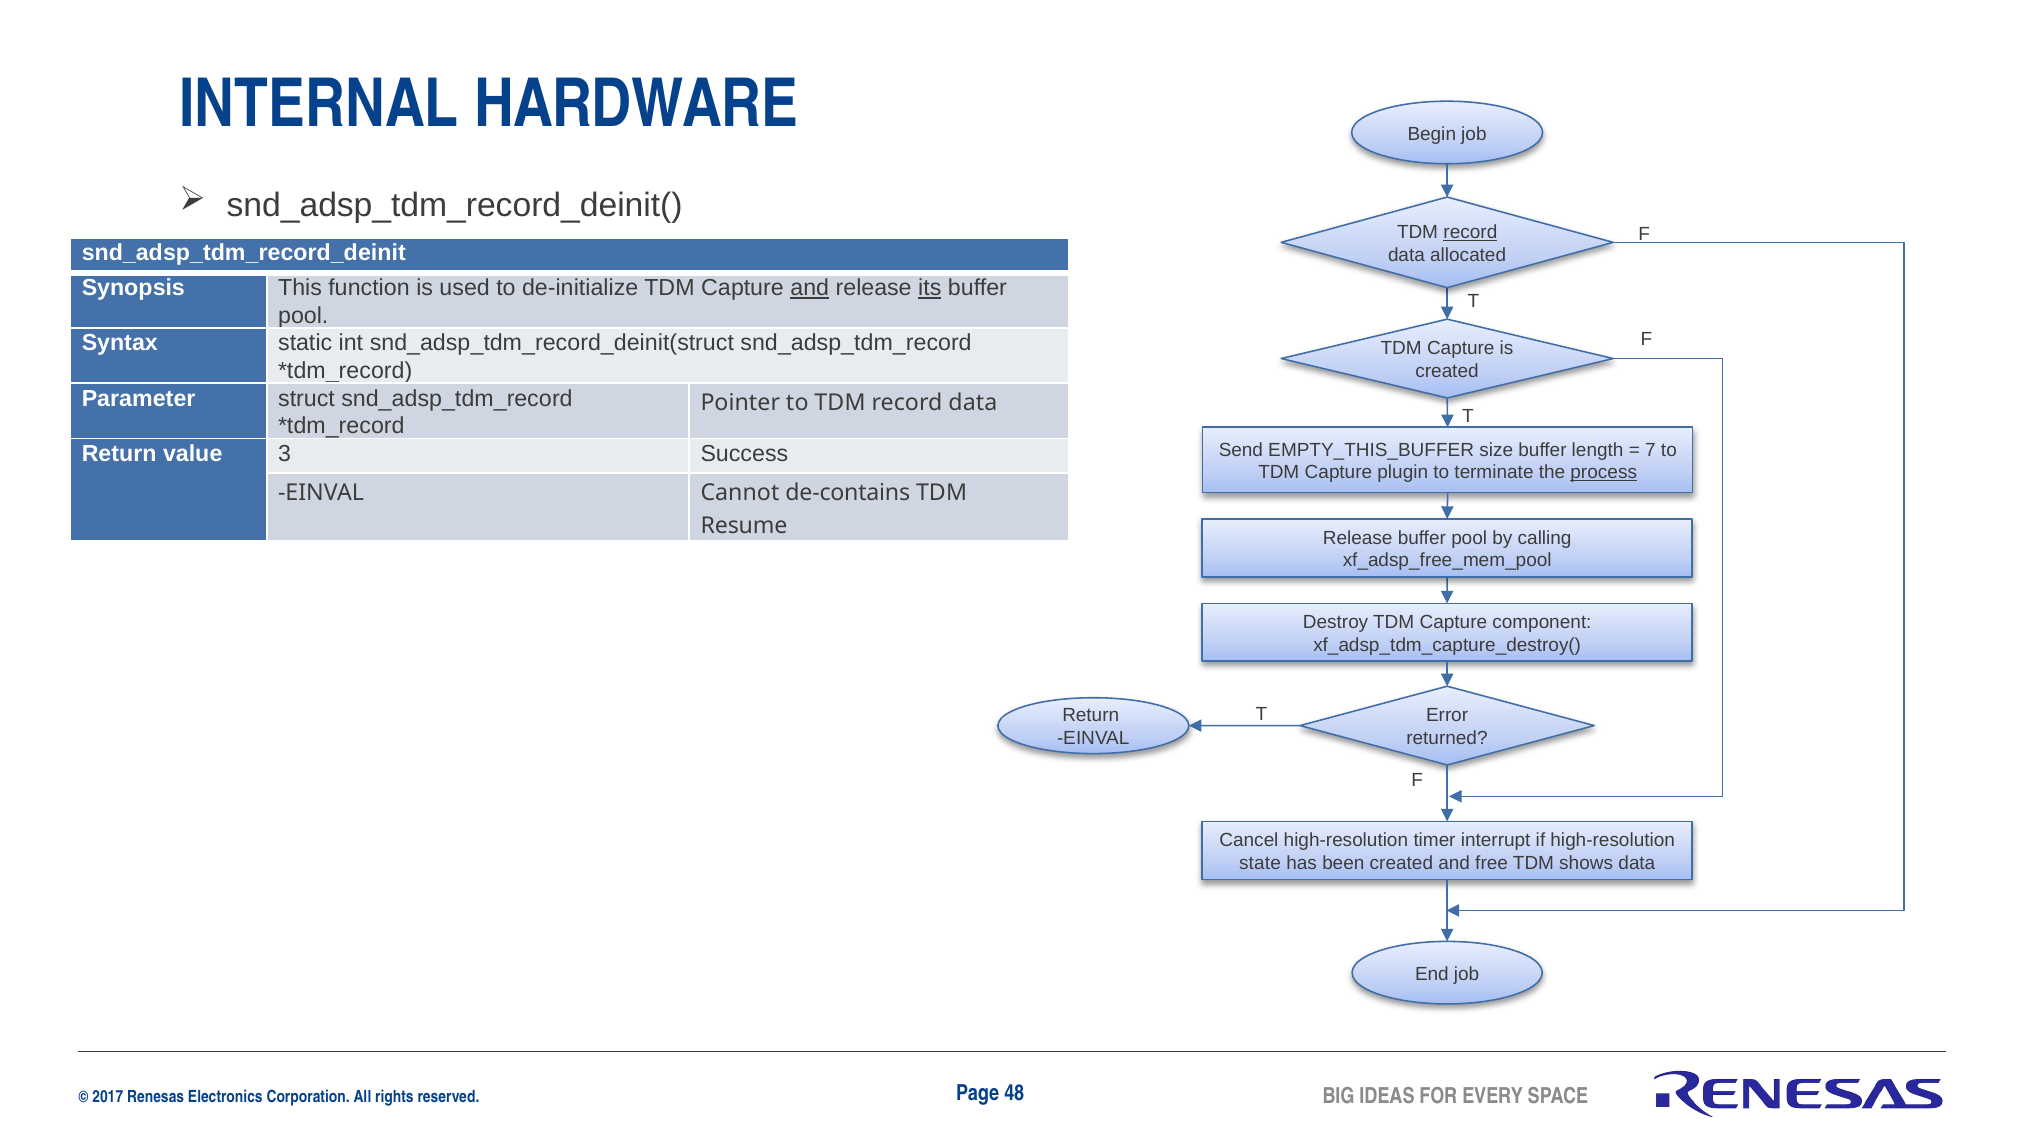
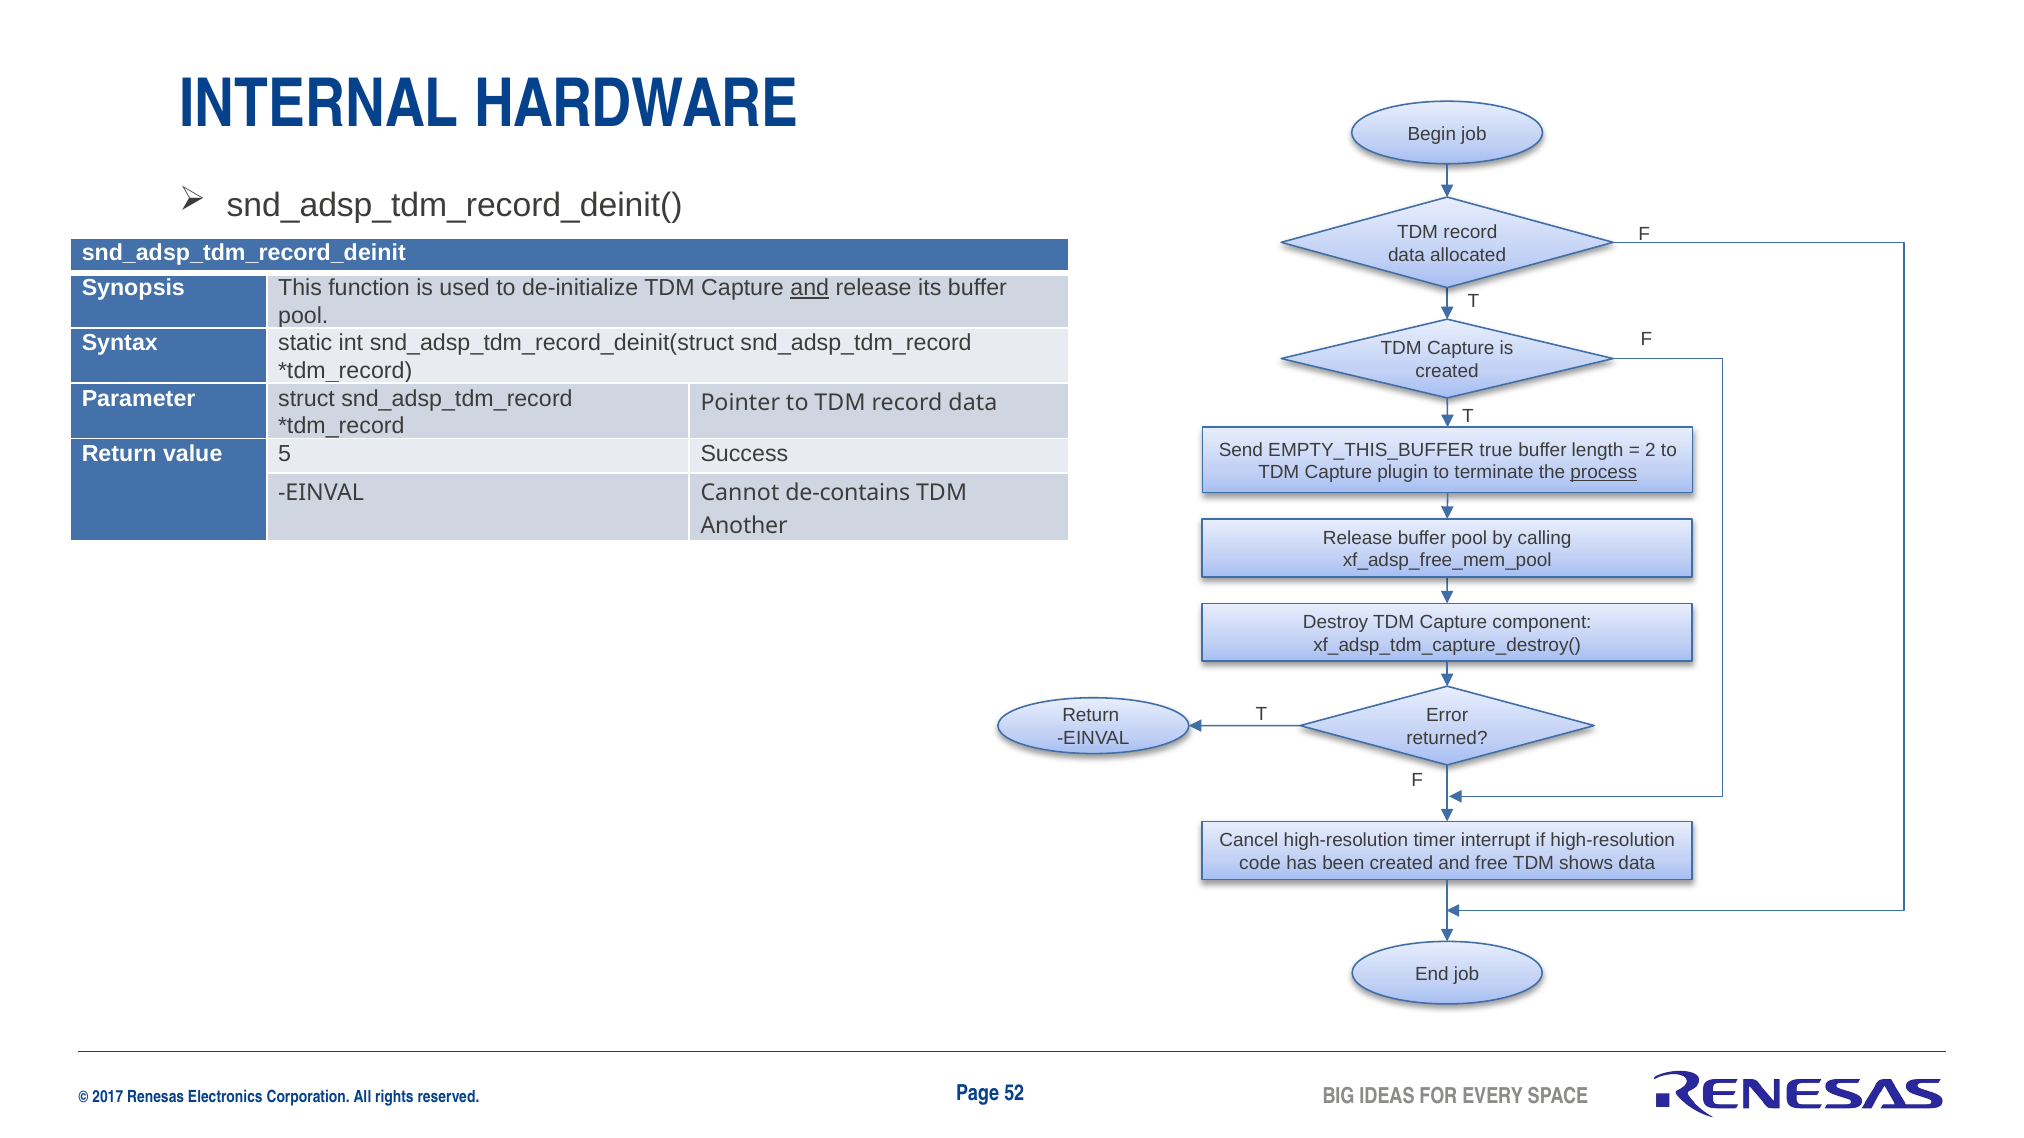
record underline: present -> none (1470, 232)
its underline: present -> none (930, 288)
size: size -> true (1496, 450)
7: 7 -> 2 (1650, 450)
3: 3 -> 5 (285, 454)
Resume: Resume -> Another (744, 526)
state: state -> code (1260, 864)
48: 48 -> 52 (1014, 1093)
